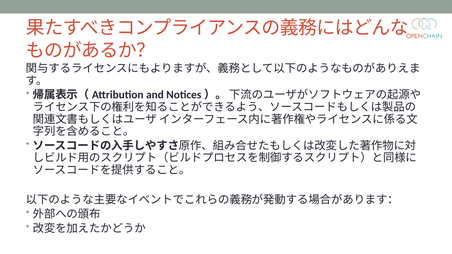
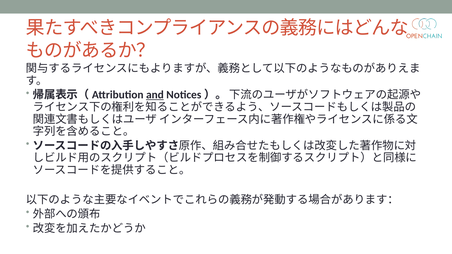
and underline: none -> present (155, 95)
